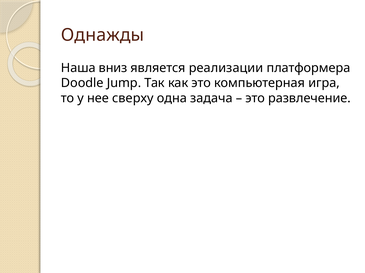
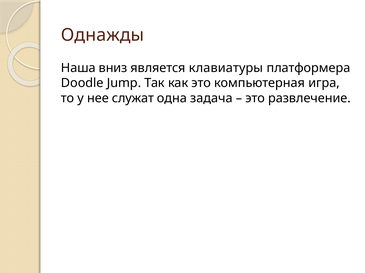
реализации: реализации -> клавиатуры (226, 68)
сверху: сверху -> служат (133, 98)
